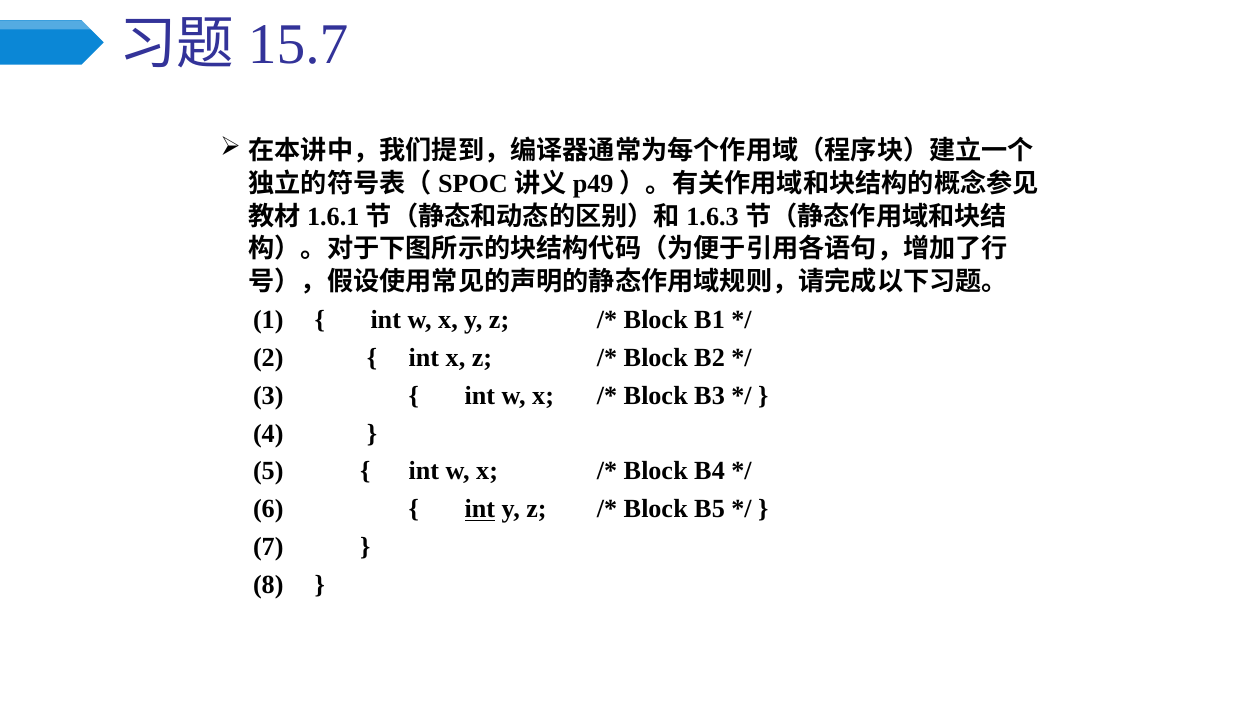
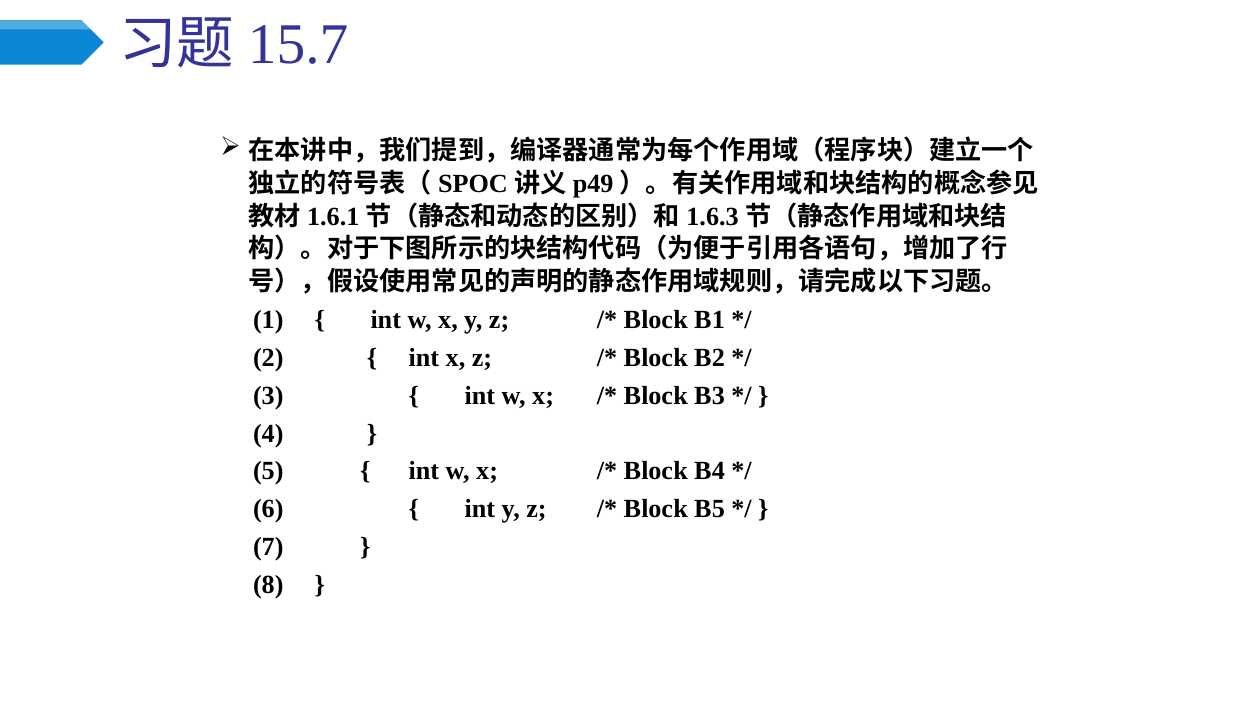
int underline: present -> none (480, 509)
